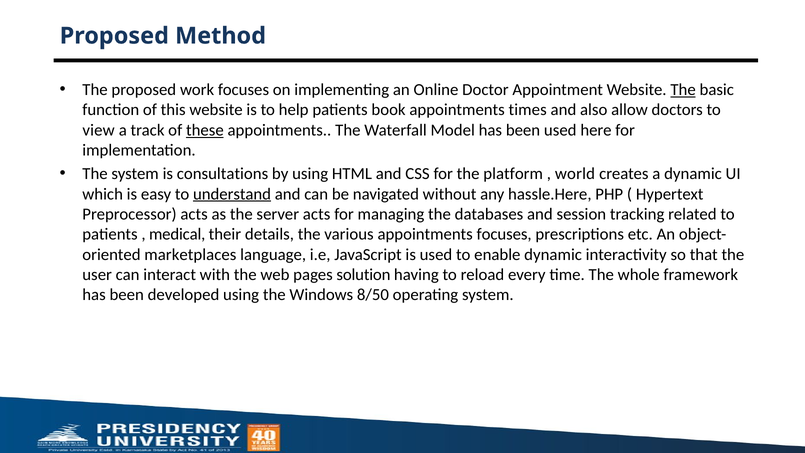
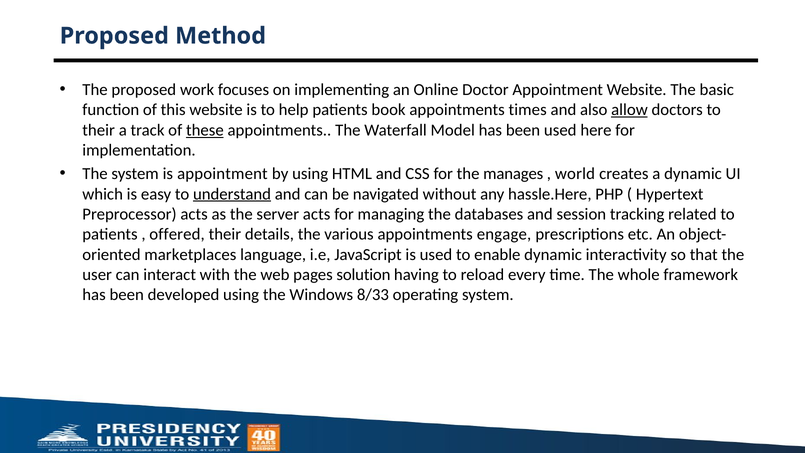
The underline: present -> none (683, 90)
allow underline: none -> present (629, 110)
view: view -> their (99, 130)
is consultations: consultations -> appointment (222, 174)
platform: platform -> manages (513, 174)
medical: medical -> offered (177, 234)
appointments focuses: focuses -> engage (504, 234)
8/50: 8/50 -> 8/33 (373, 295)
